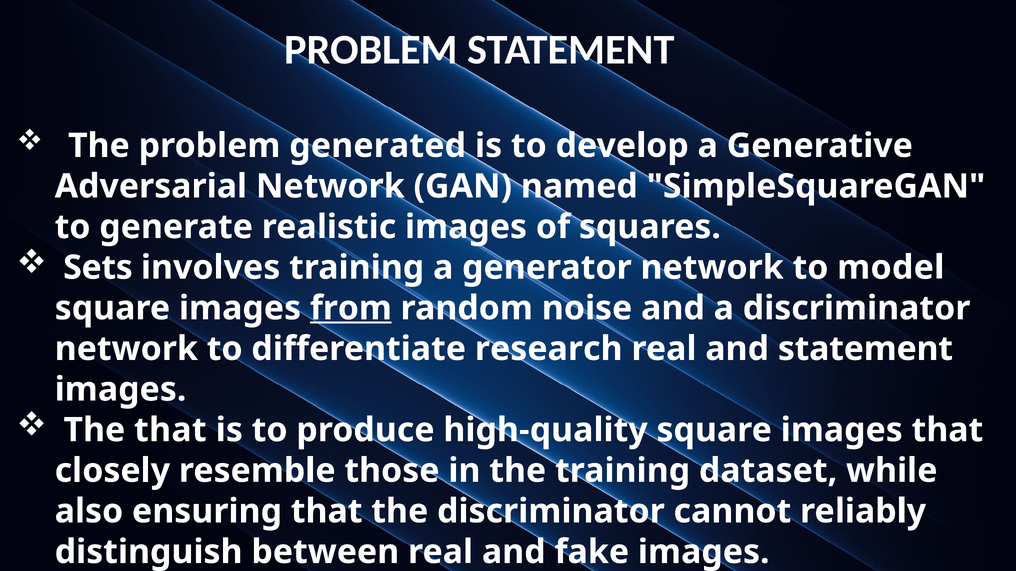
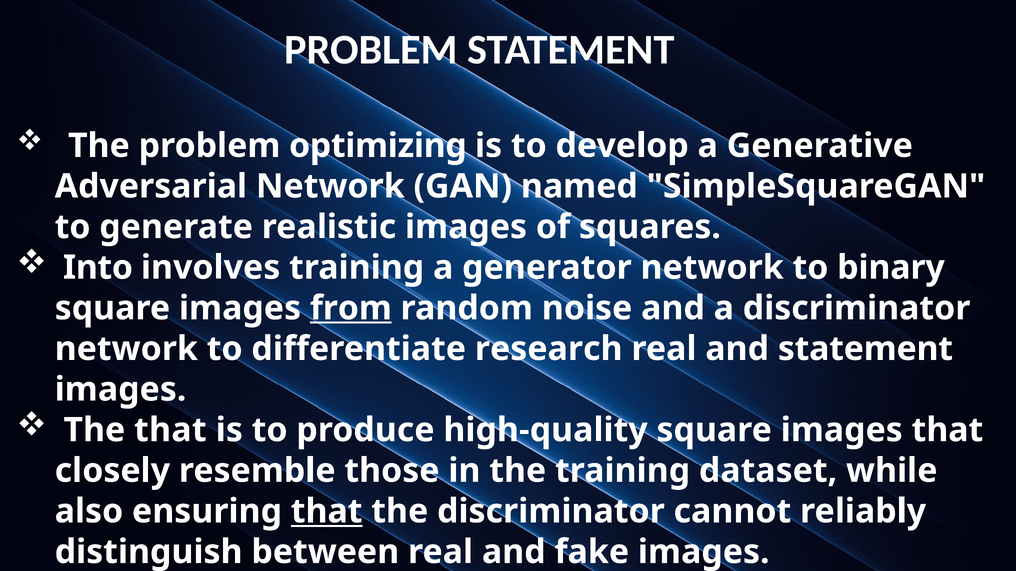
generated: generated -> optimizing (378, 146)
Sets: Sets -> Into (98, 268)
model: model -> binary (891, 268)
that underline: none -> present (327, 512)
